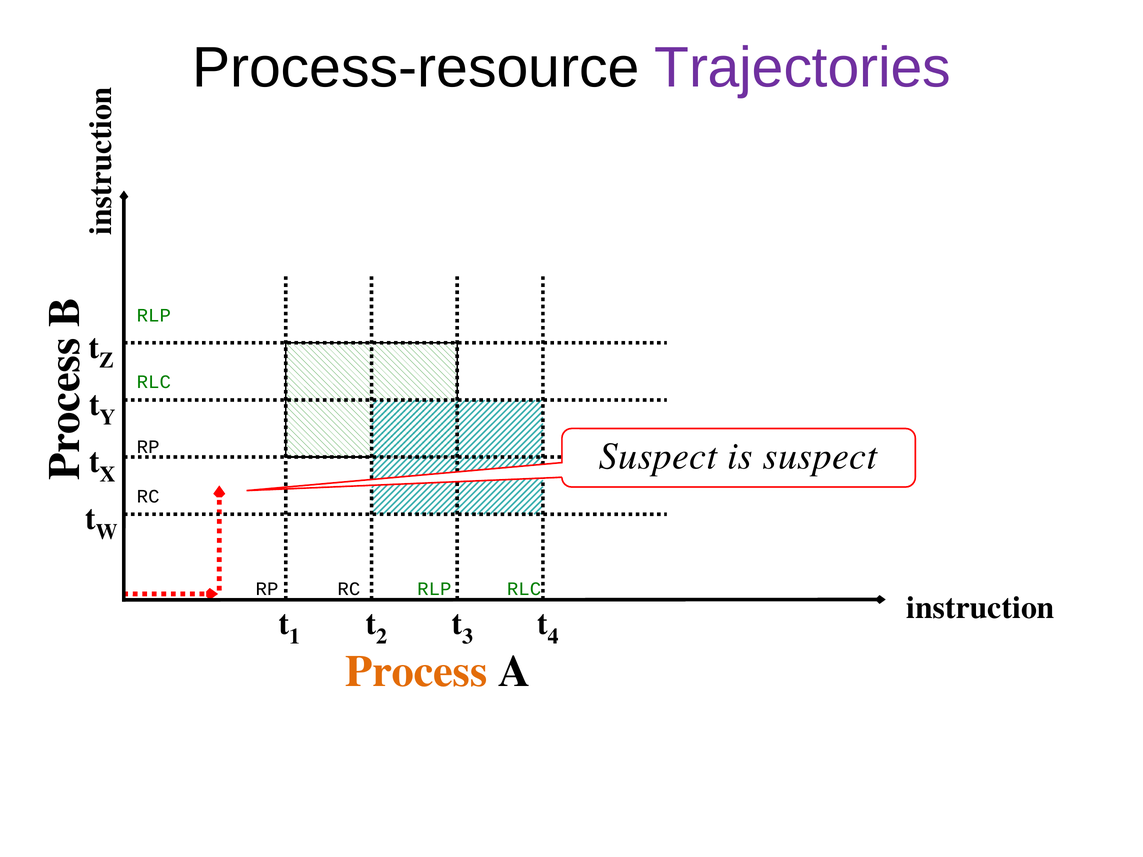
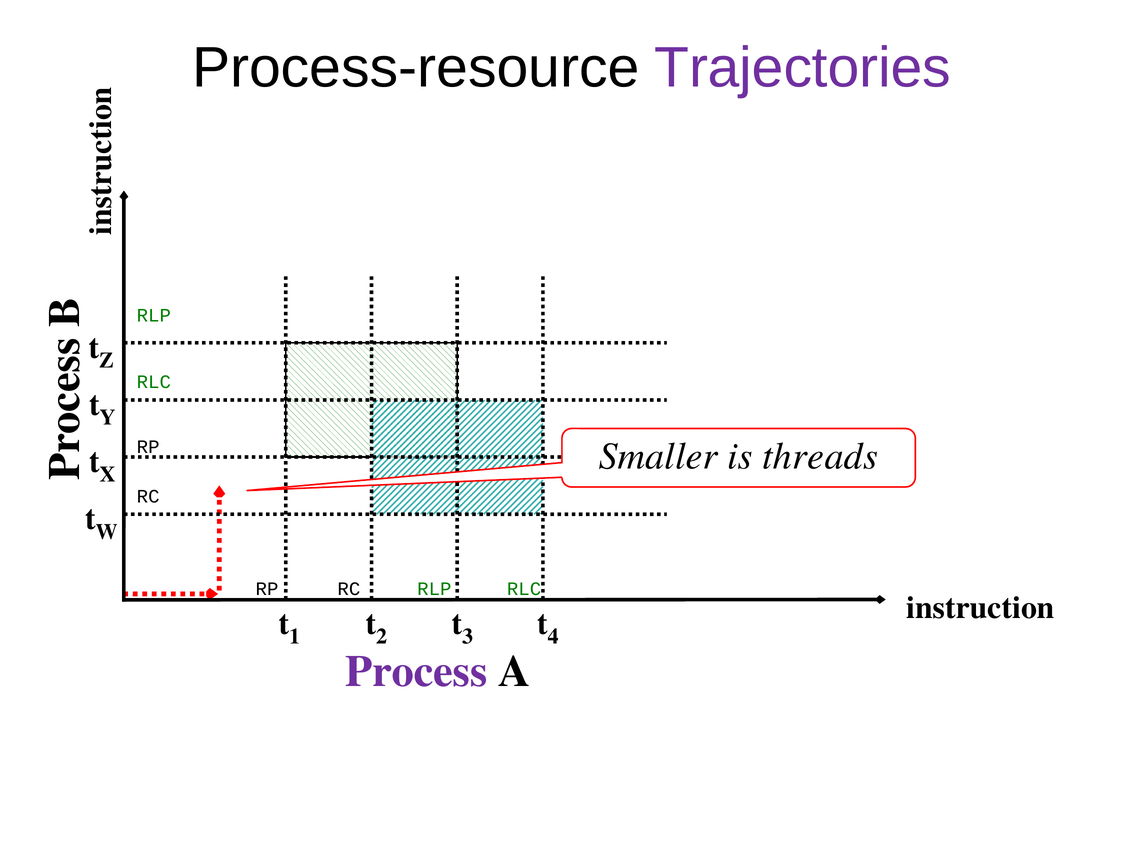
Suspect: Suspect -> Smaller (658, 456)
is suspect: suspect -> threads (820, 456)
Process colour: orange -> purple (416, 672)
